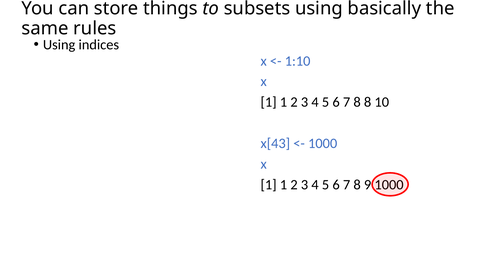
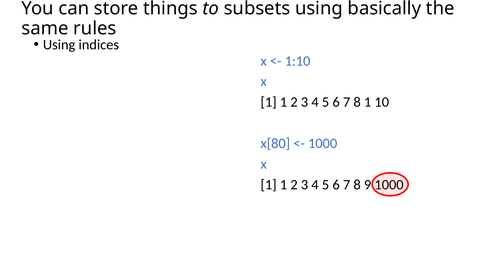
8 8: 8 -> 1 (368, 102)
x[43: x[43 -> x[80 (275, 144)
